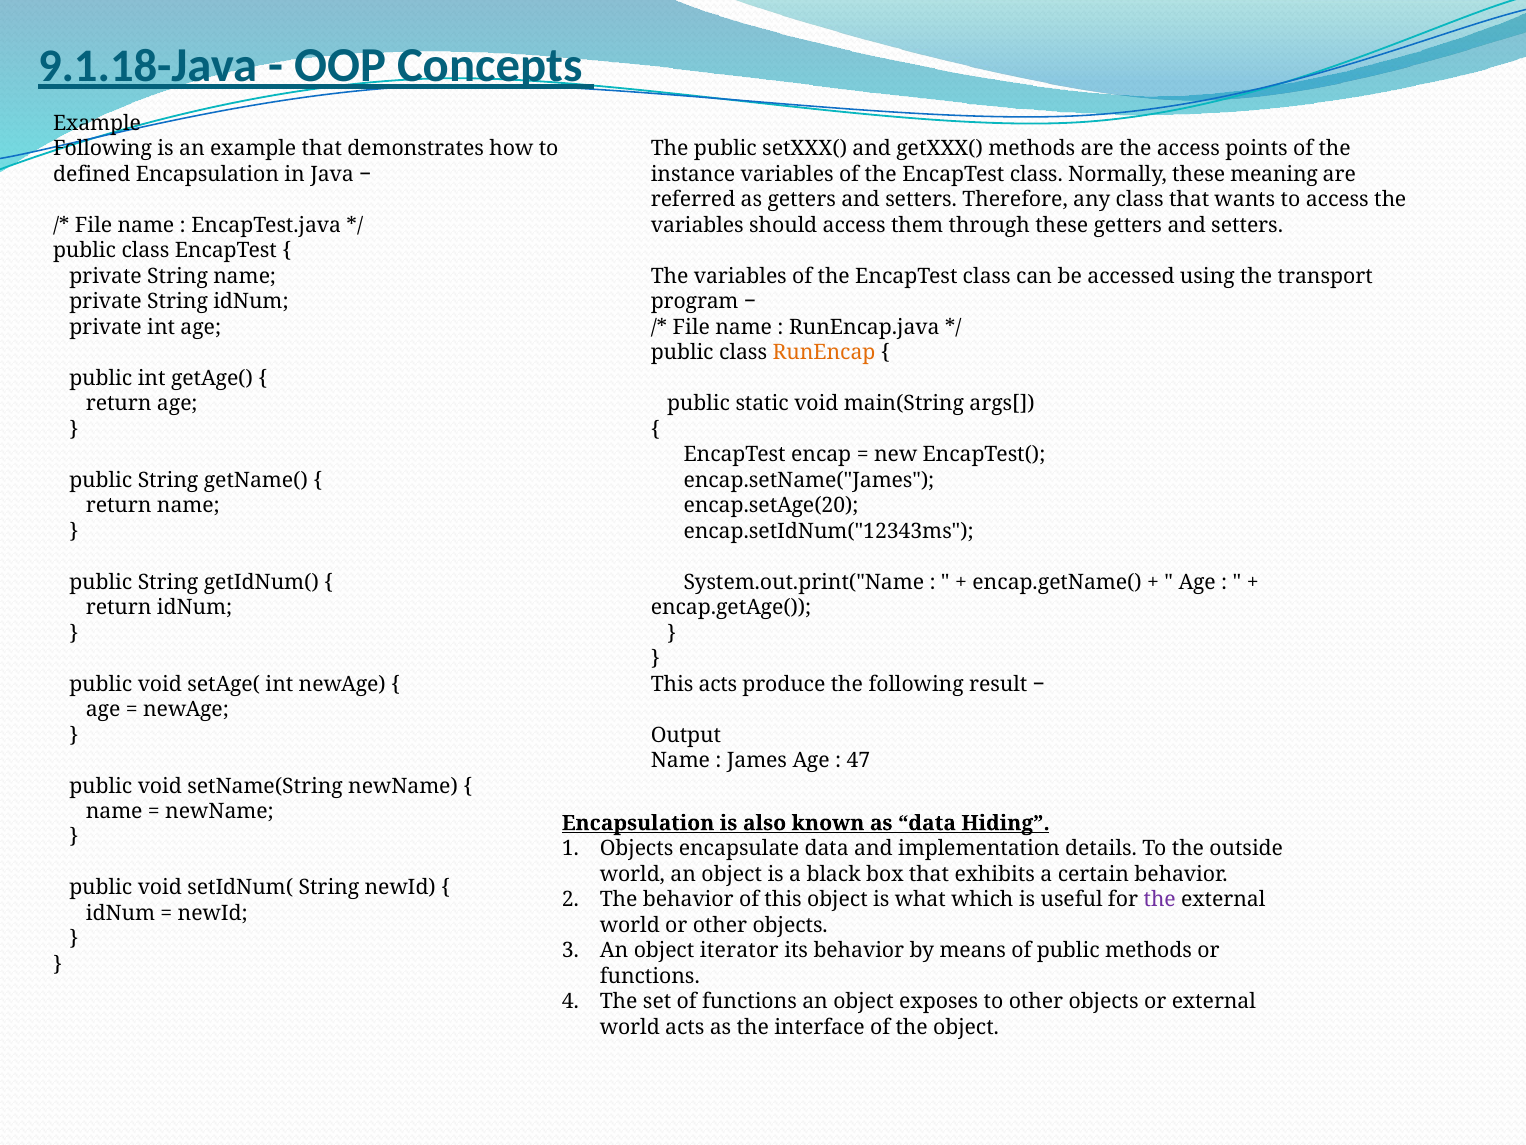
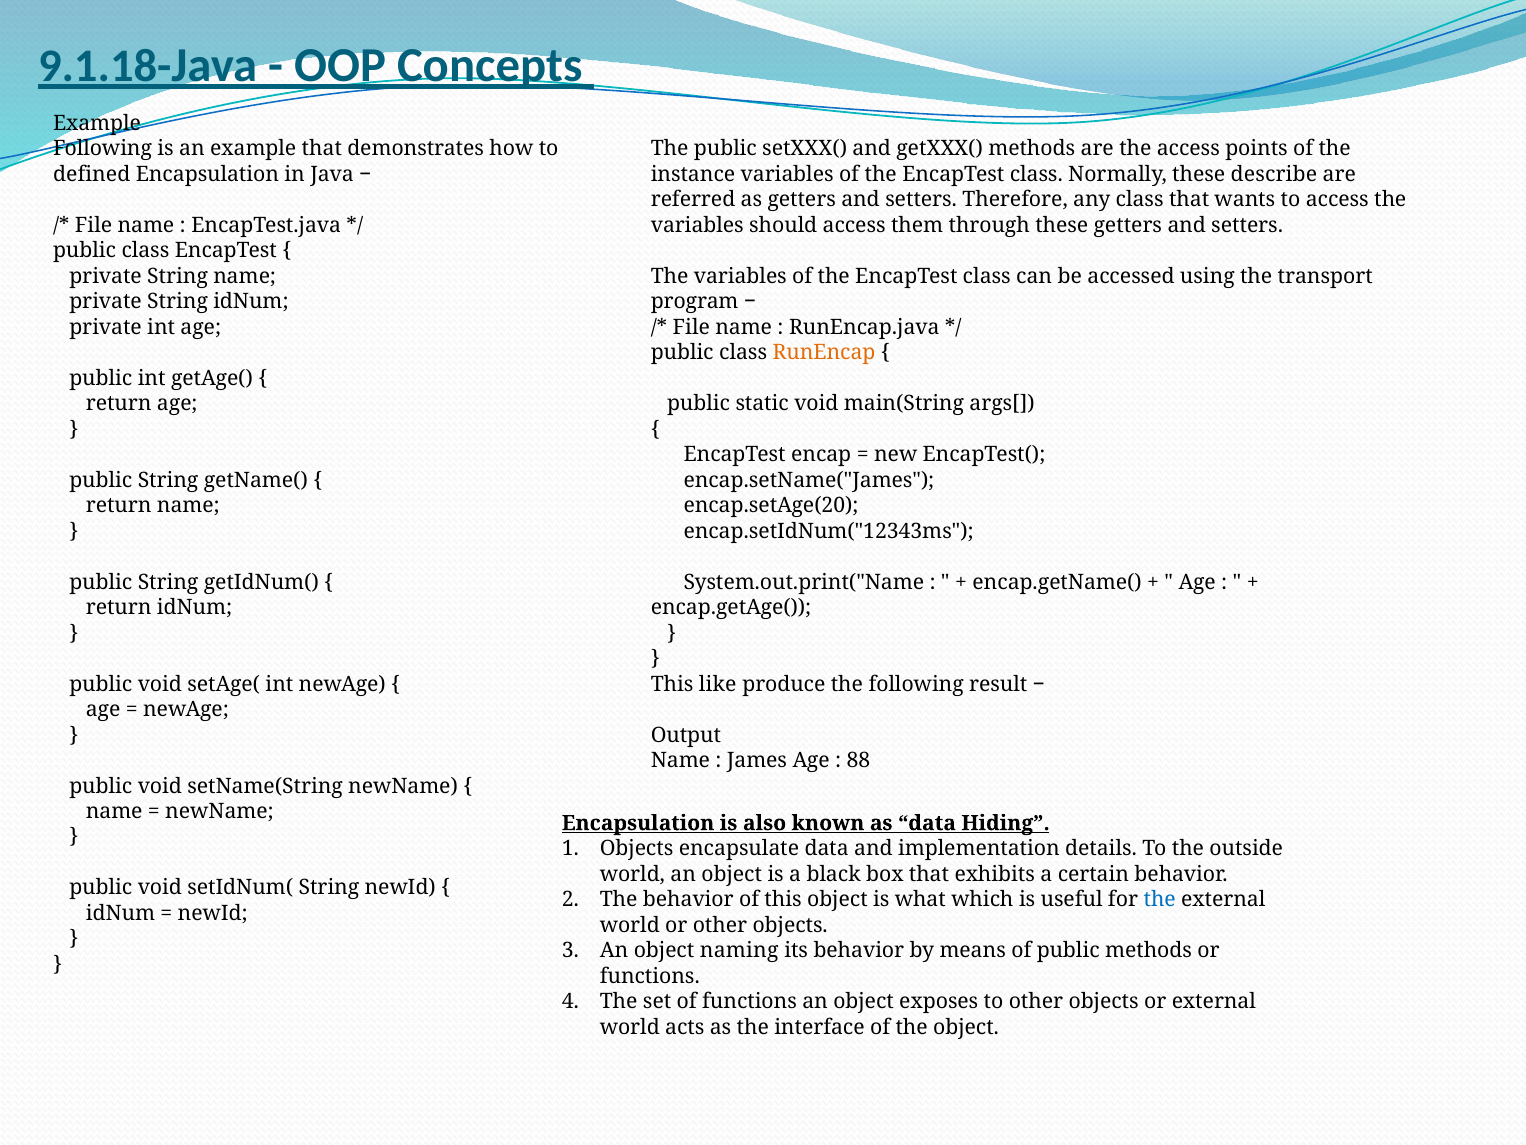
meaning: meaning -> describe (1274, 174)
This acts: acts -> like (718, 684)
47: 47 -> 88 (858, 760)
the colour: purple -> blue (1160, 899)
iterator: iterator -> naming (739, 950)
